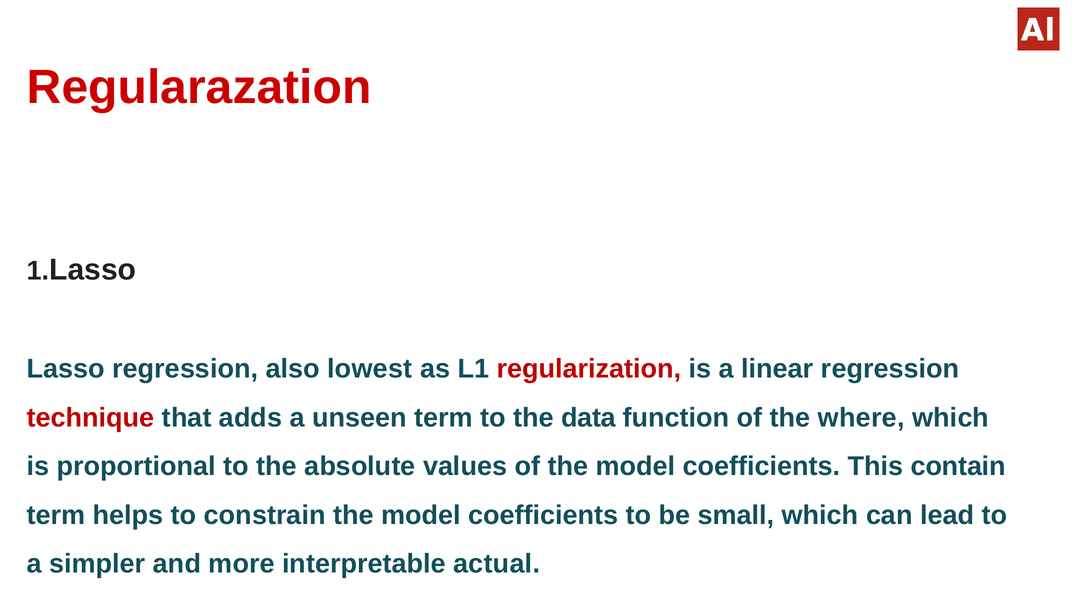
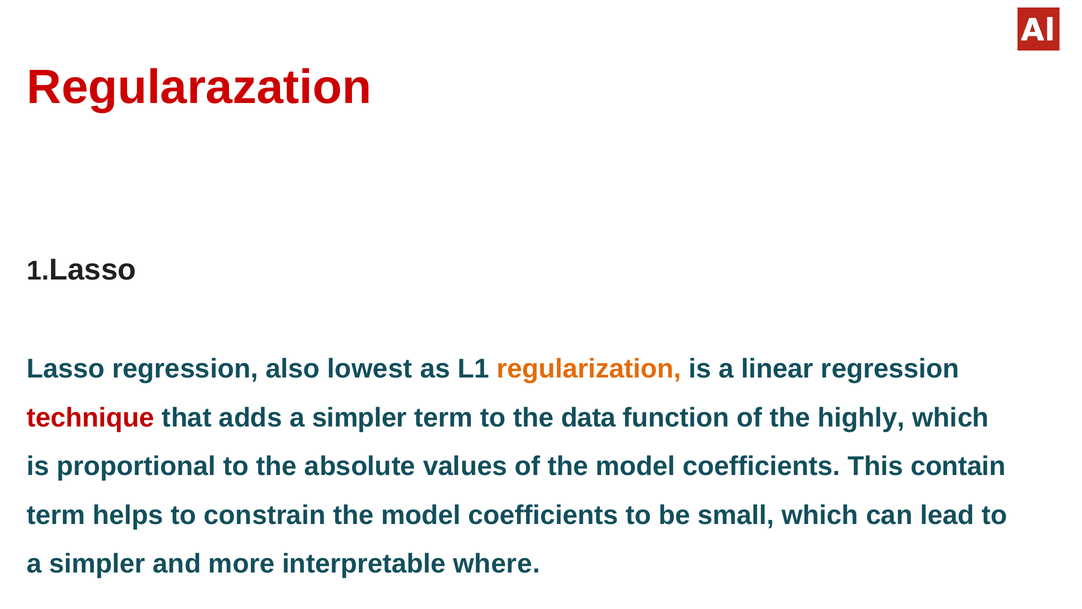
regularization colour: red -> orange (589, 369)
adds a unseen: unseen -> simpler (359, 417)
where: where -> highly (861, 417)
actual: actual -> where (497, 563)
